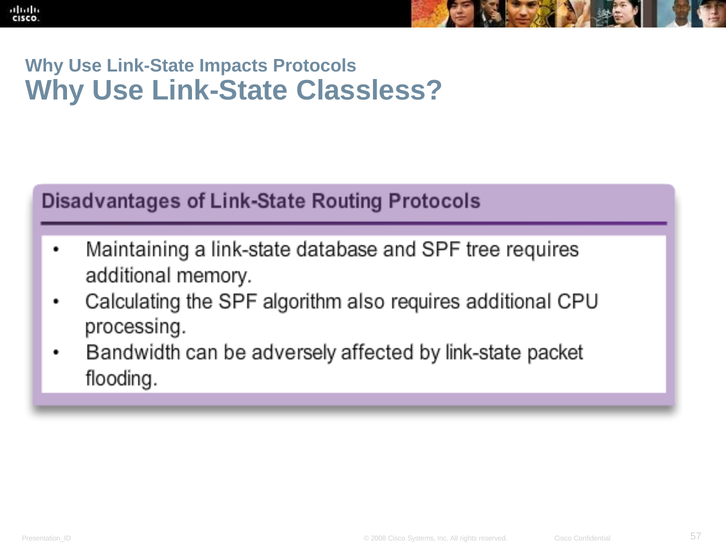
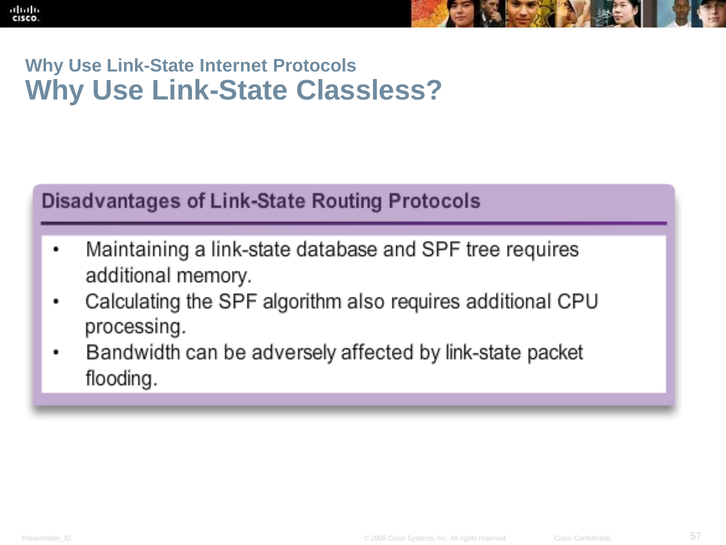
Impacts: Impacts -> Internet (233, 66)
